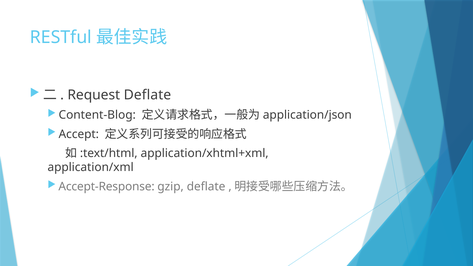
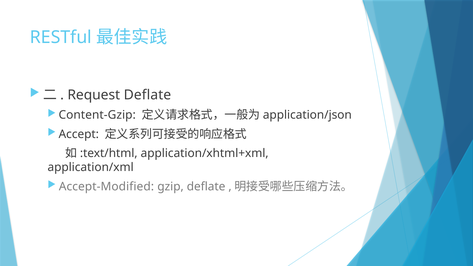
Content-Blog: Content-Blog -> Content-Gzip (97, 115)
Accept-Response: Accept-Response -> Accept-Modified (106, 187)
